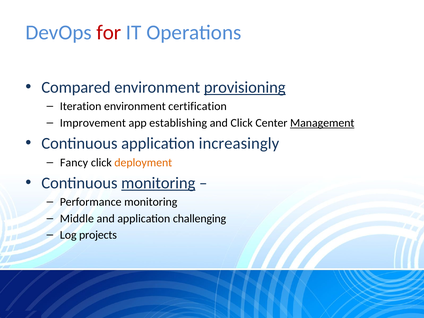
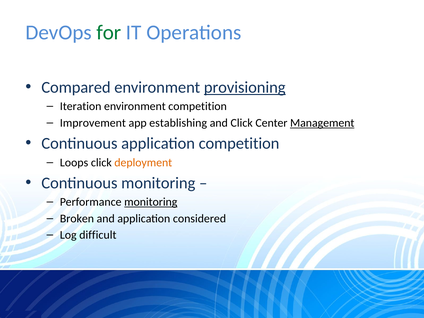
for colour: red -> green (109, 33)
environment certification: certification -> competition (198, 106)
application increasingly: increasingly -> competition (239, 143)
Fancy: Fancy -> Loops (74, 162)
monitoring underline: present -> none (158, 183)
monitoring underline: none -> present (151, 202)
Middle: Middle -> Broken (77, 219)
challenging: challenging -> considered (199, 219)
projects: projects -> difficult (98, 235)
